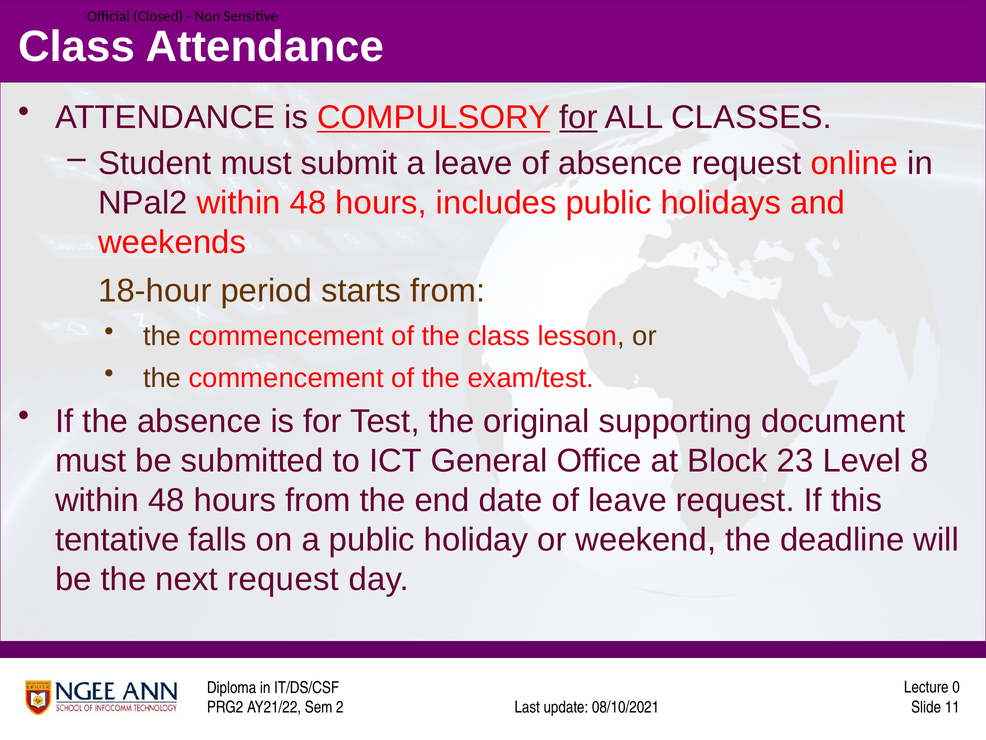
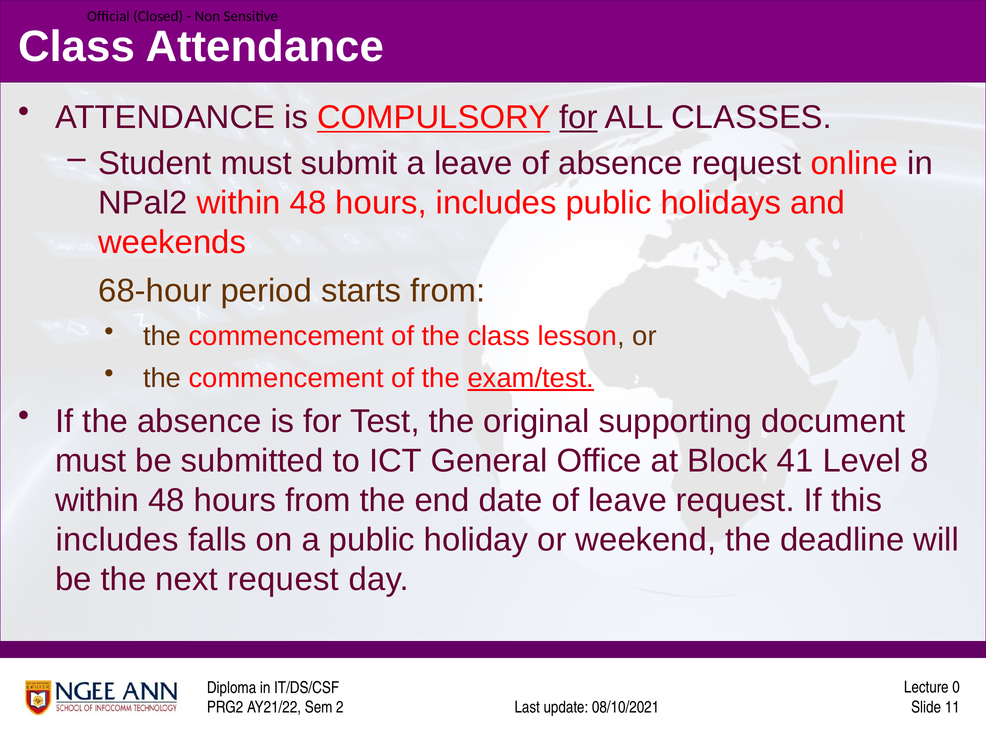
18-hour: 18-hour -> 68-hour (155, 291)
exam/test underline: none -> present (531, 378)
23: 23 -> 41 (795, 461)
tentative: tentative -> includes (117, 539)
